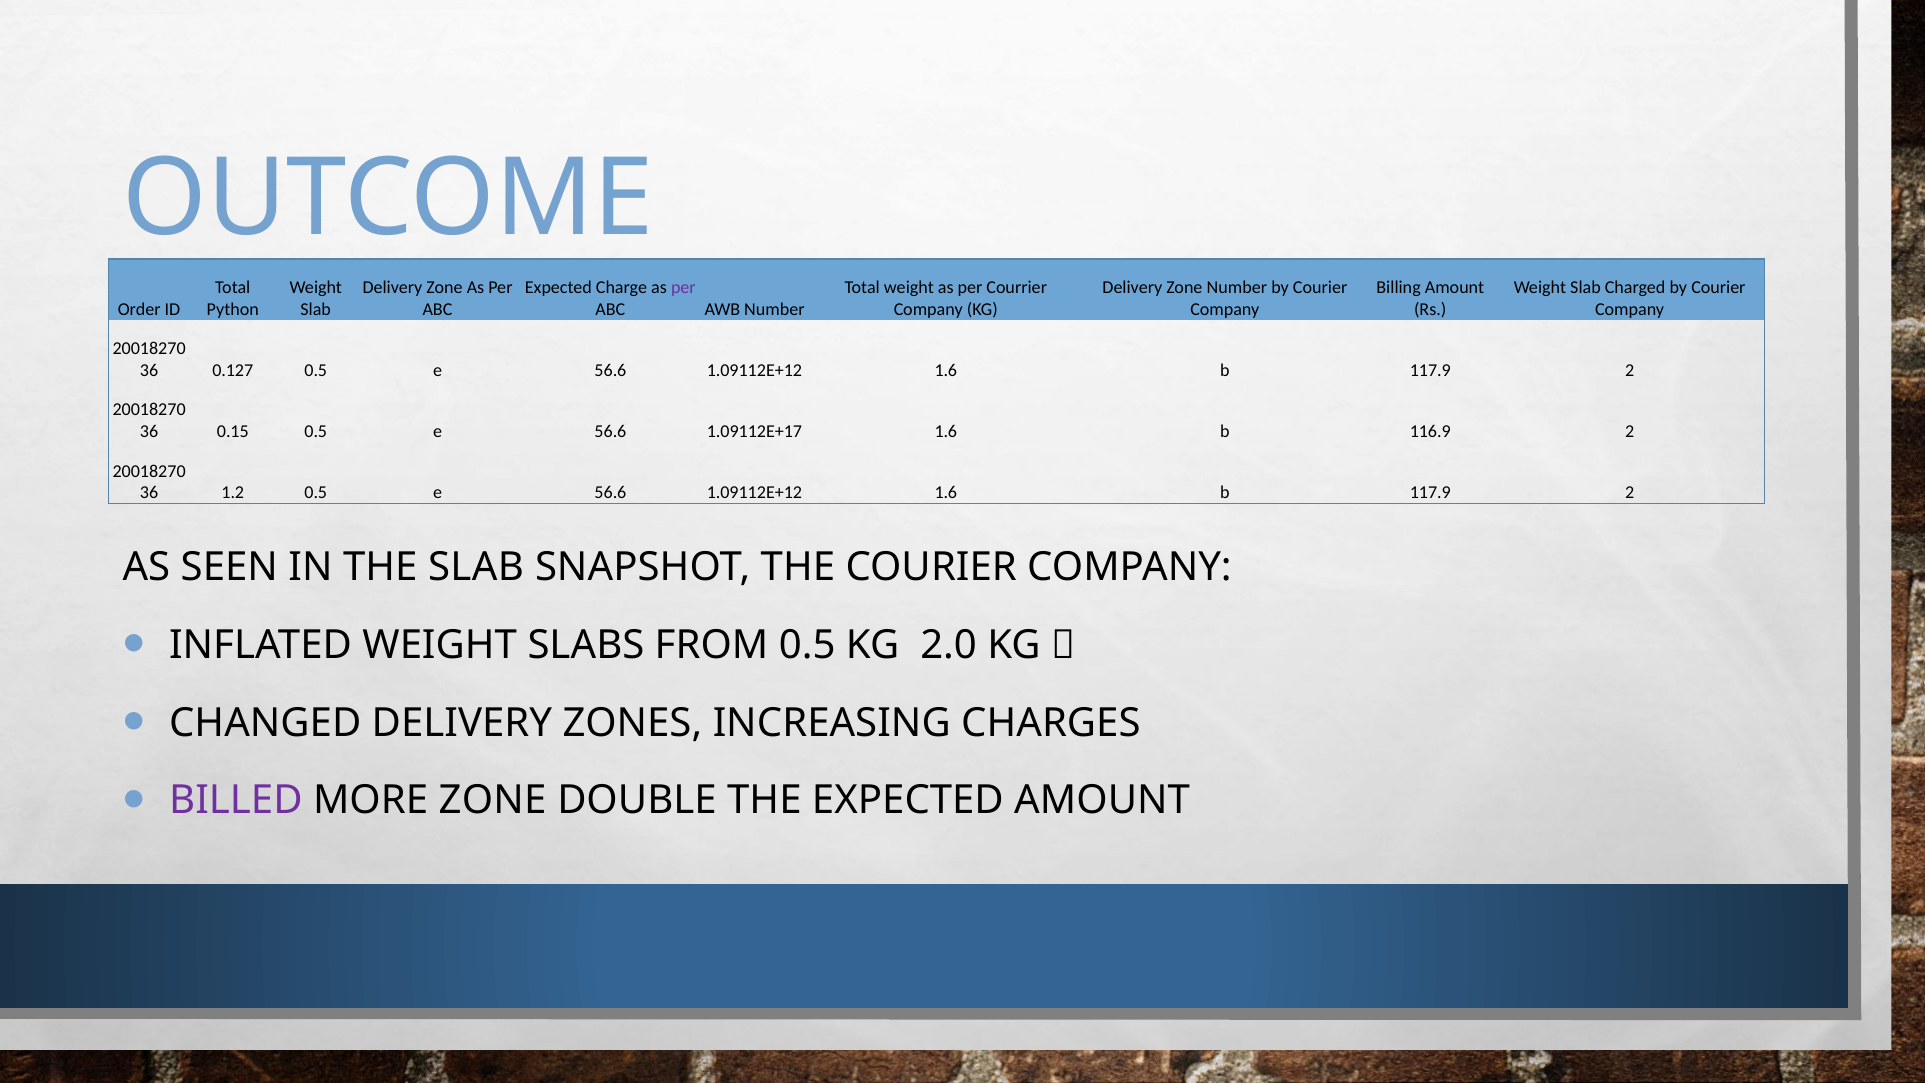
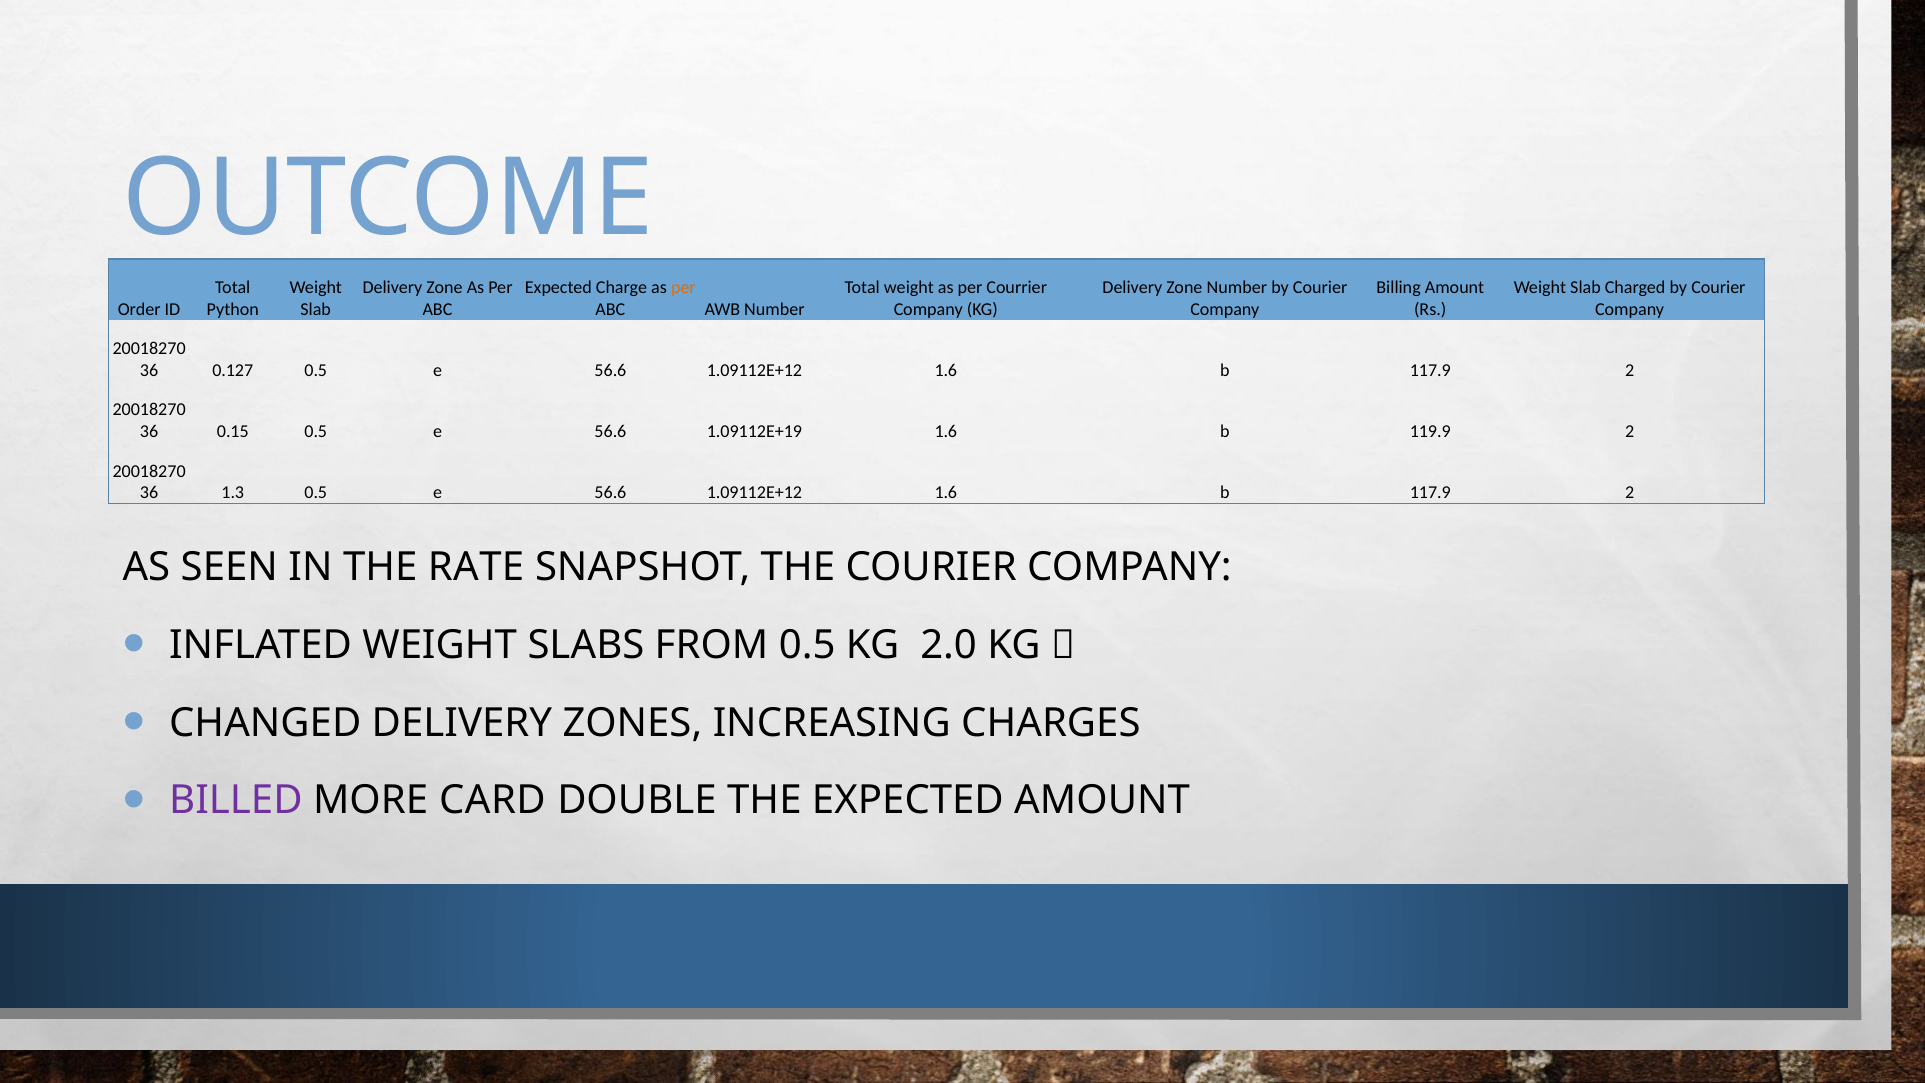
per colour: purple -> orange (683, 288)
1.09112E+17: 1.09112E+17 -> 1.09112E+19 (754, 432)
116.9: 116.9 -> 119.9 (1430, 432)
1.2: 1.2 -> 1.3 (233, 493)
THE SLAB: SLAB -> RATE (476, 567)
MORE ZONE: ZONE -> CARD (492, 801)
